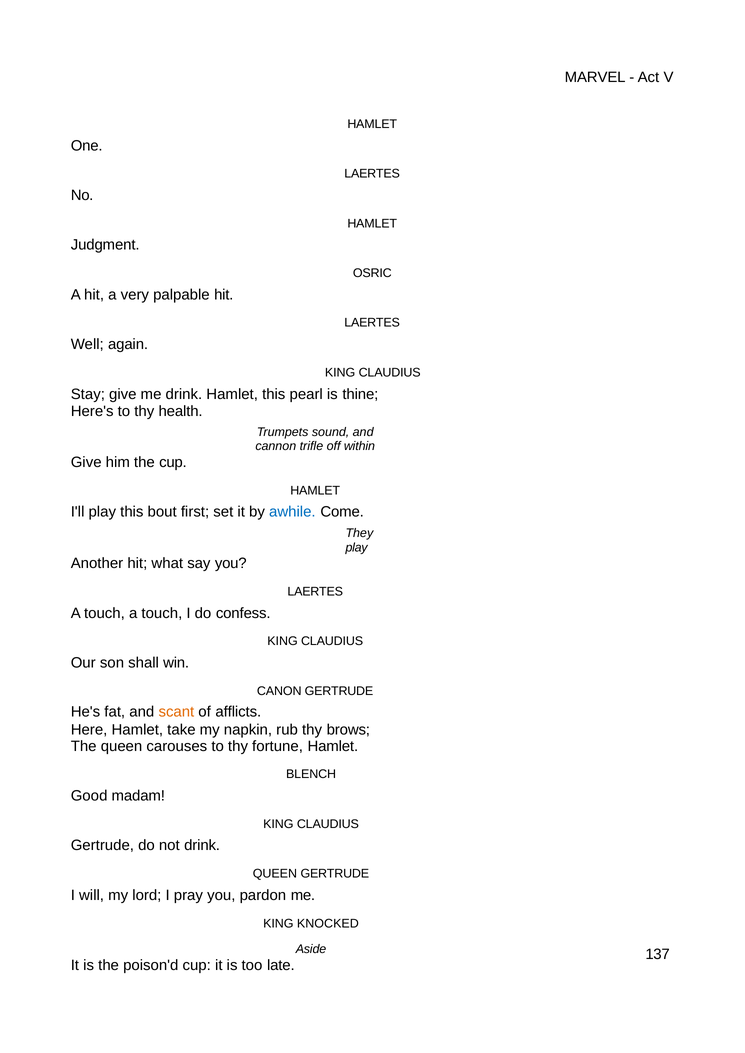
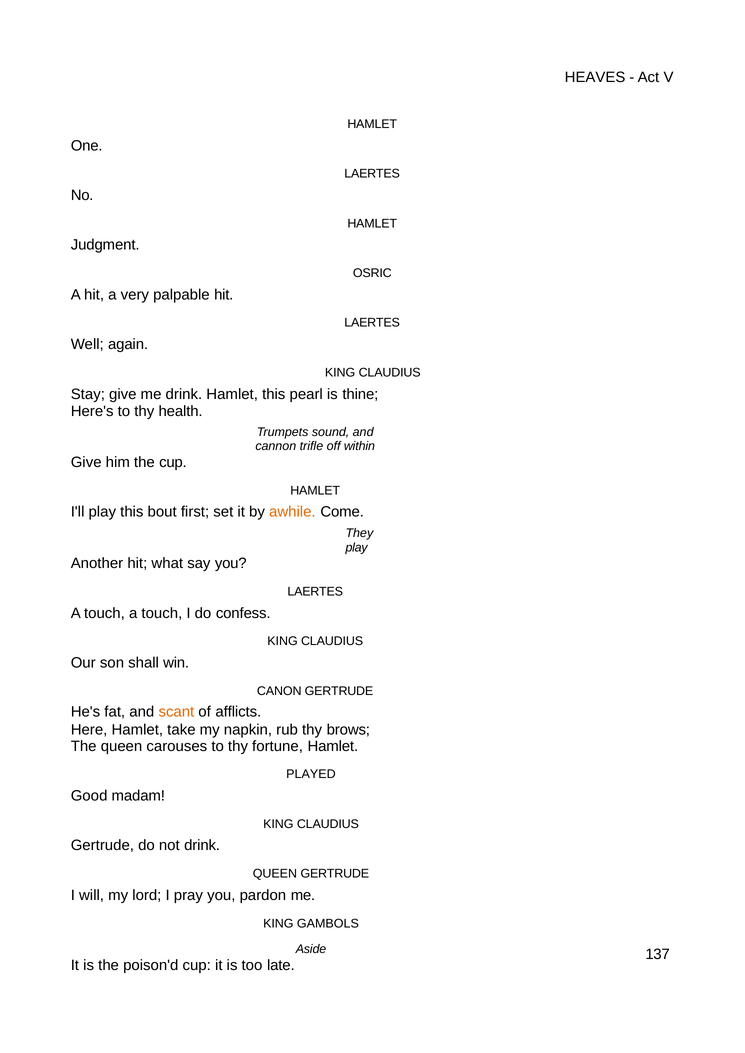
MARVEL: MARVEL -> HEAVES (595, 78)
awhile colour: blue -> orange (292, 512)
BLENCH: BLENCH -> PLAYED (311, 775)
KNOCKED: KNOCKED -> GAMBOLS (328, 924)
